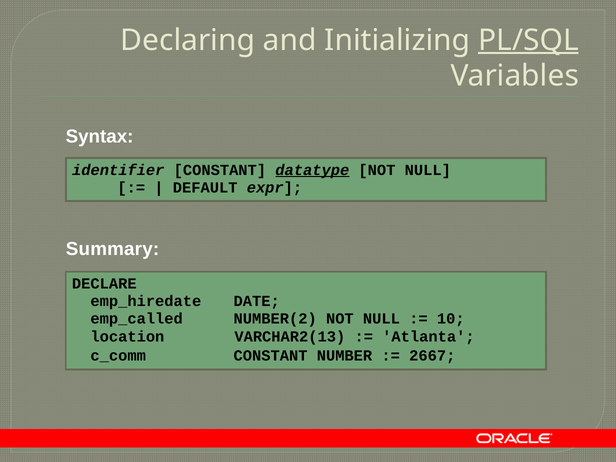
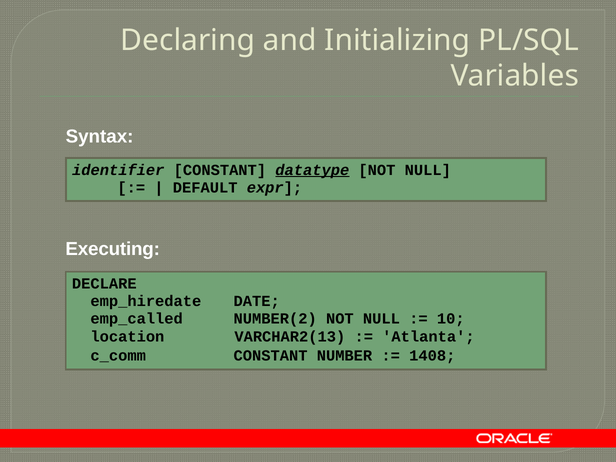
PL/SQL underline: present -> none (528, 40)
Summary: Summary -> Executing (113, 249)
2667: 2667 -> 1408 (432, 356)
